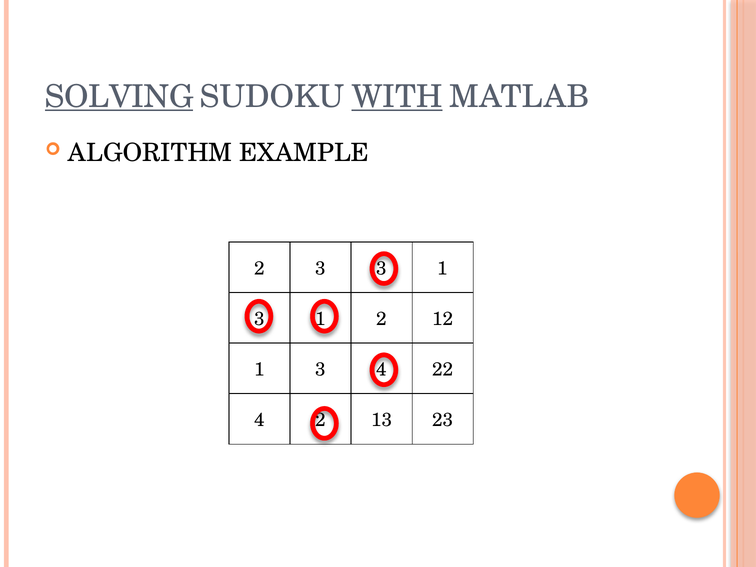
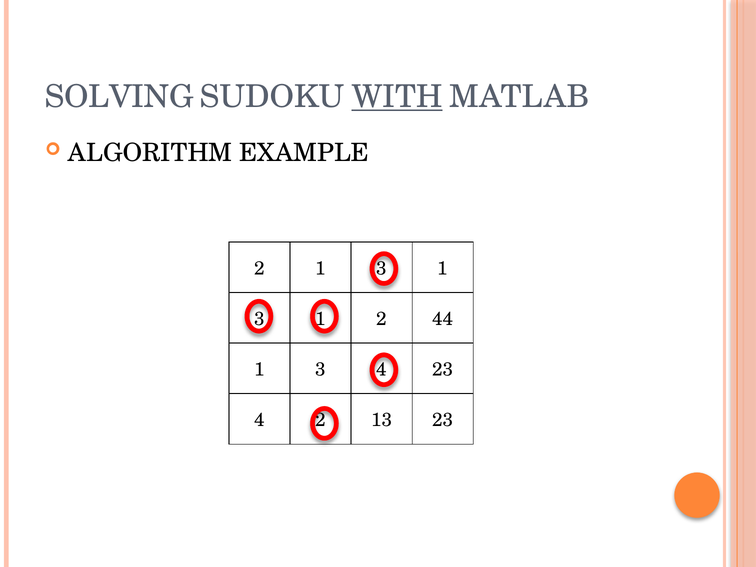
SOLVING underline: present -> none (119, 97)
2 3: 3 -> 1 (321, 268)
12: 12 -> 44 (443, 319)
22: 22 -> 23 (443, 370)
